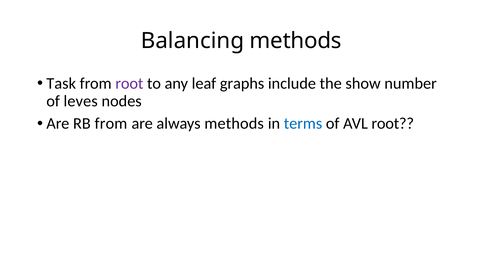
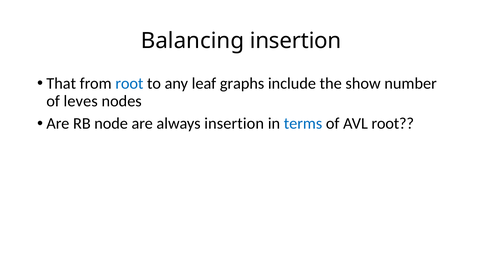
Balancing methods: methods -> insertion (296, 41)
Task: Task -> That (61, 84)
root colour: purple -> blue (129, 84)
RB from: from -> node (111, 124)
always methods: methods -> insertion (234, 124)
